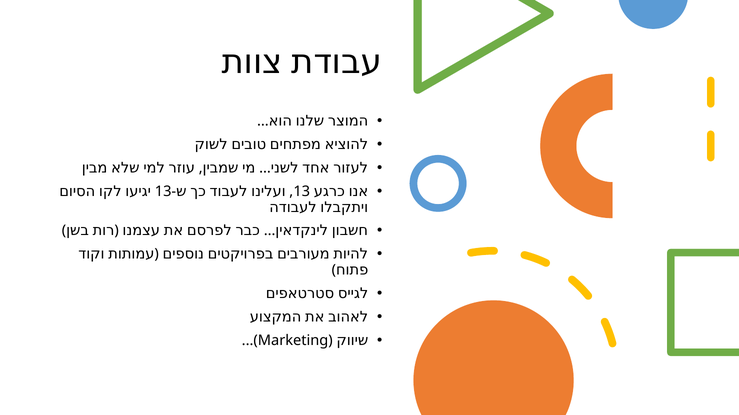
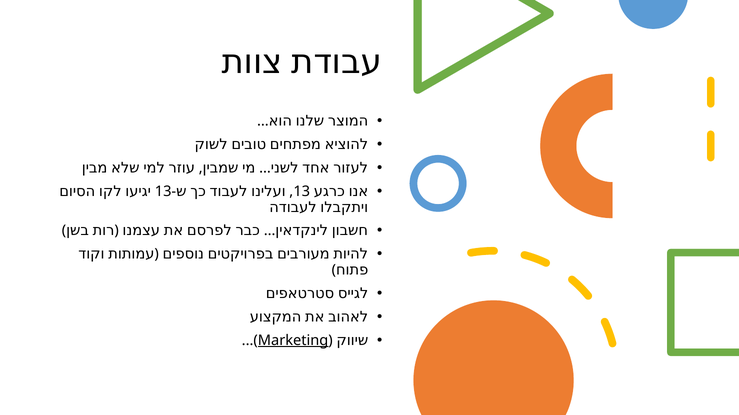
Marketing underline: none -> present (293, 341)
